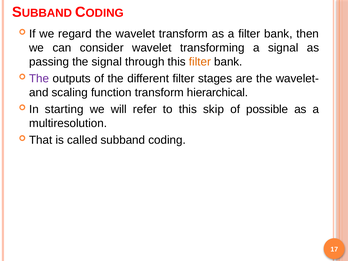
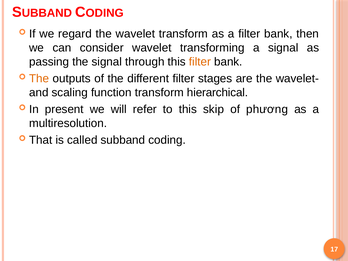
The colour: purple -> orange (39, 79)
starting: starting -> present (64, 109)
possible: possible -> phương (267, 109)
